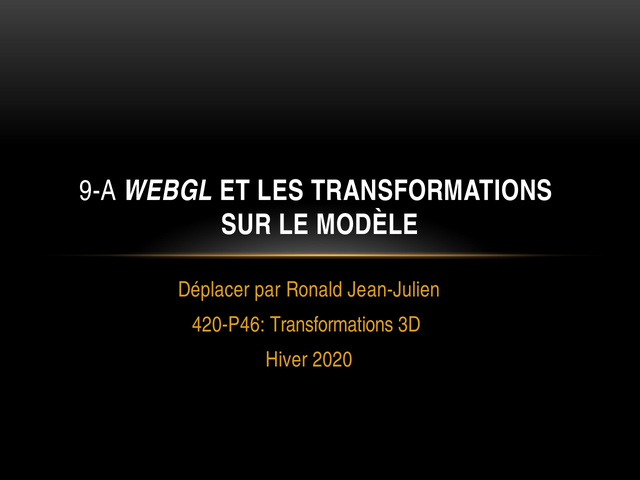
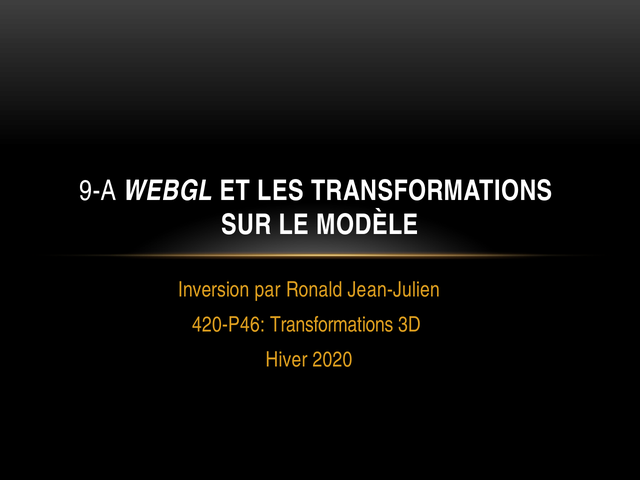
Déplacer: Déplacer -> Inversion (214, 289)
